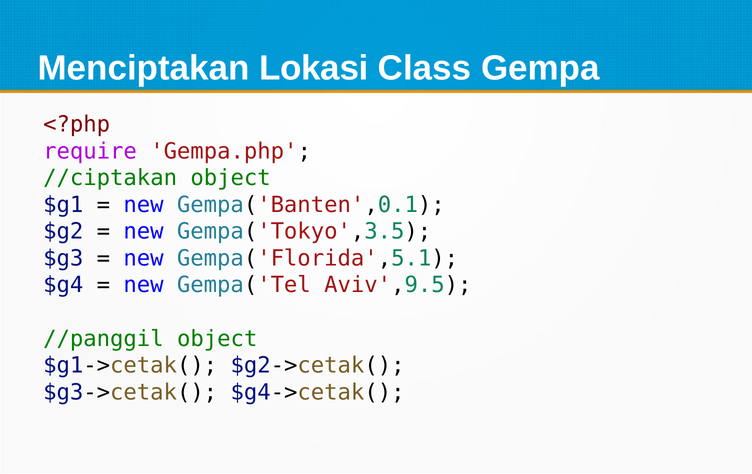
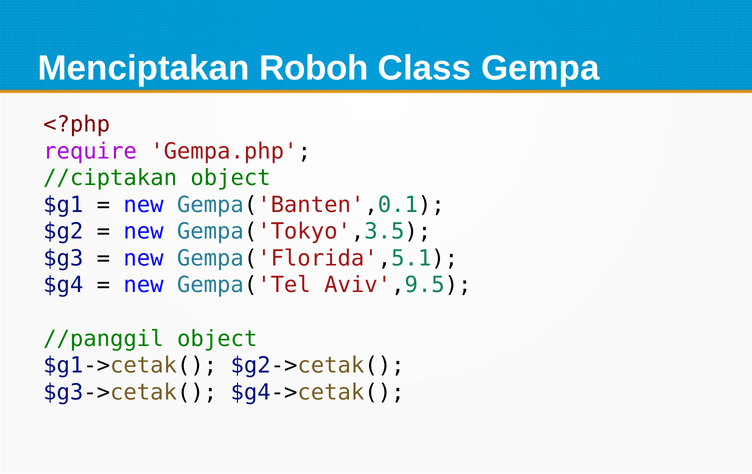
Lokasi: Lokasi -> Roboh (314, 68)
